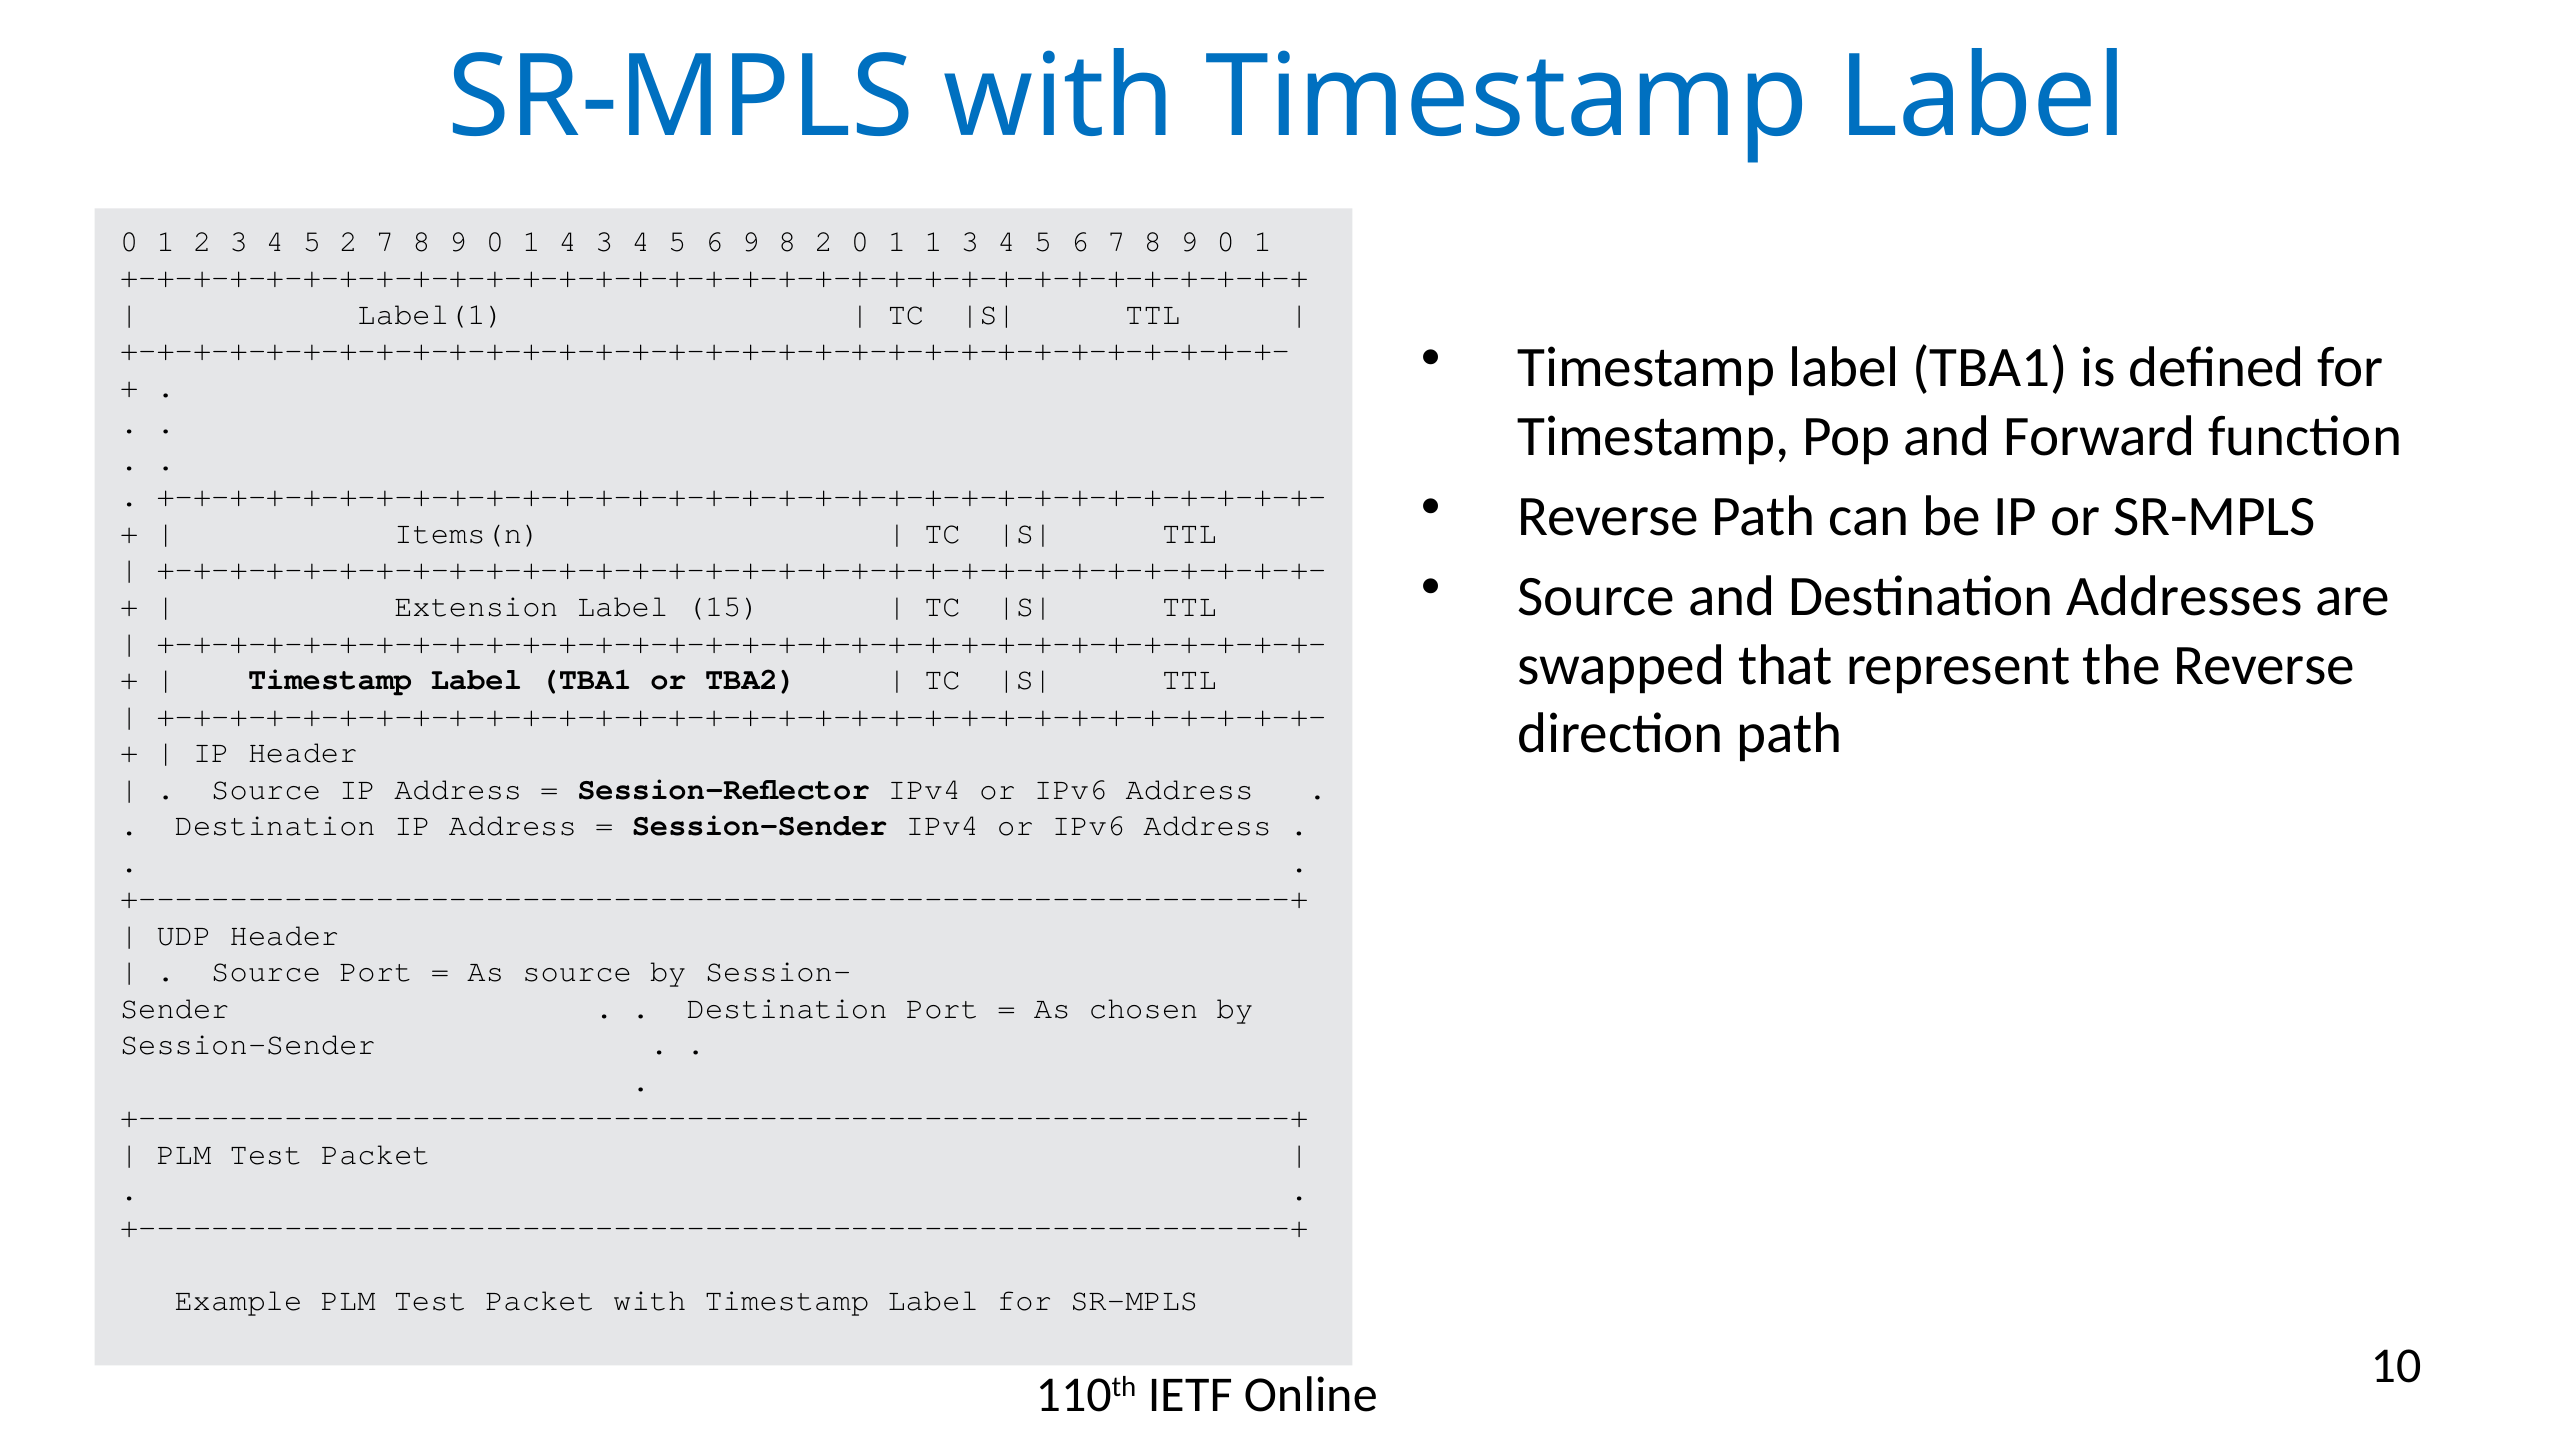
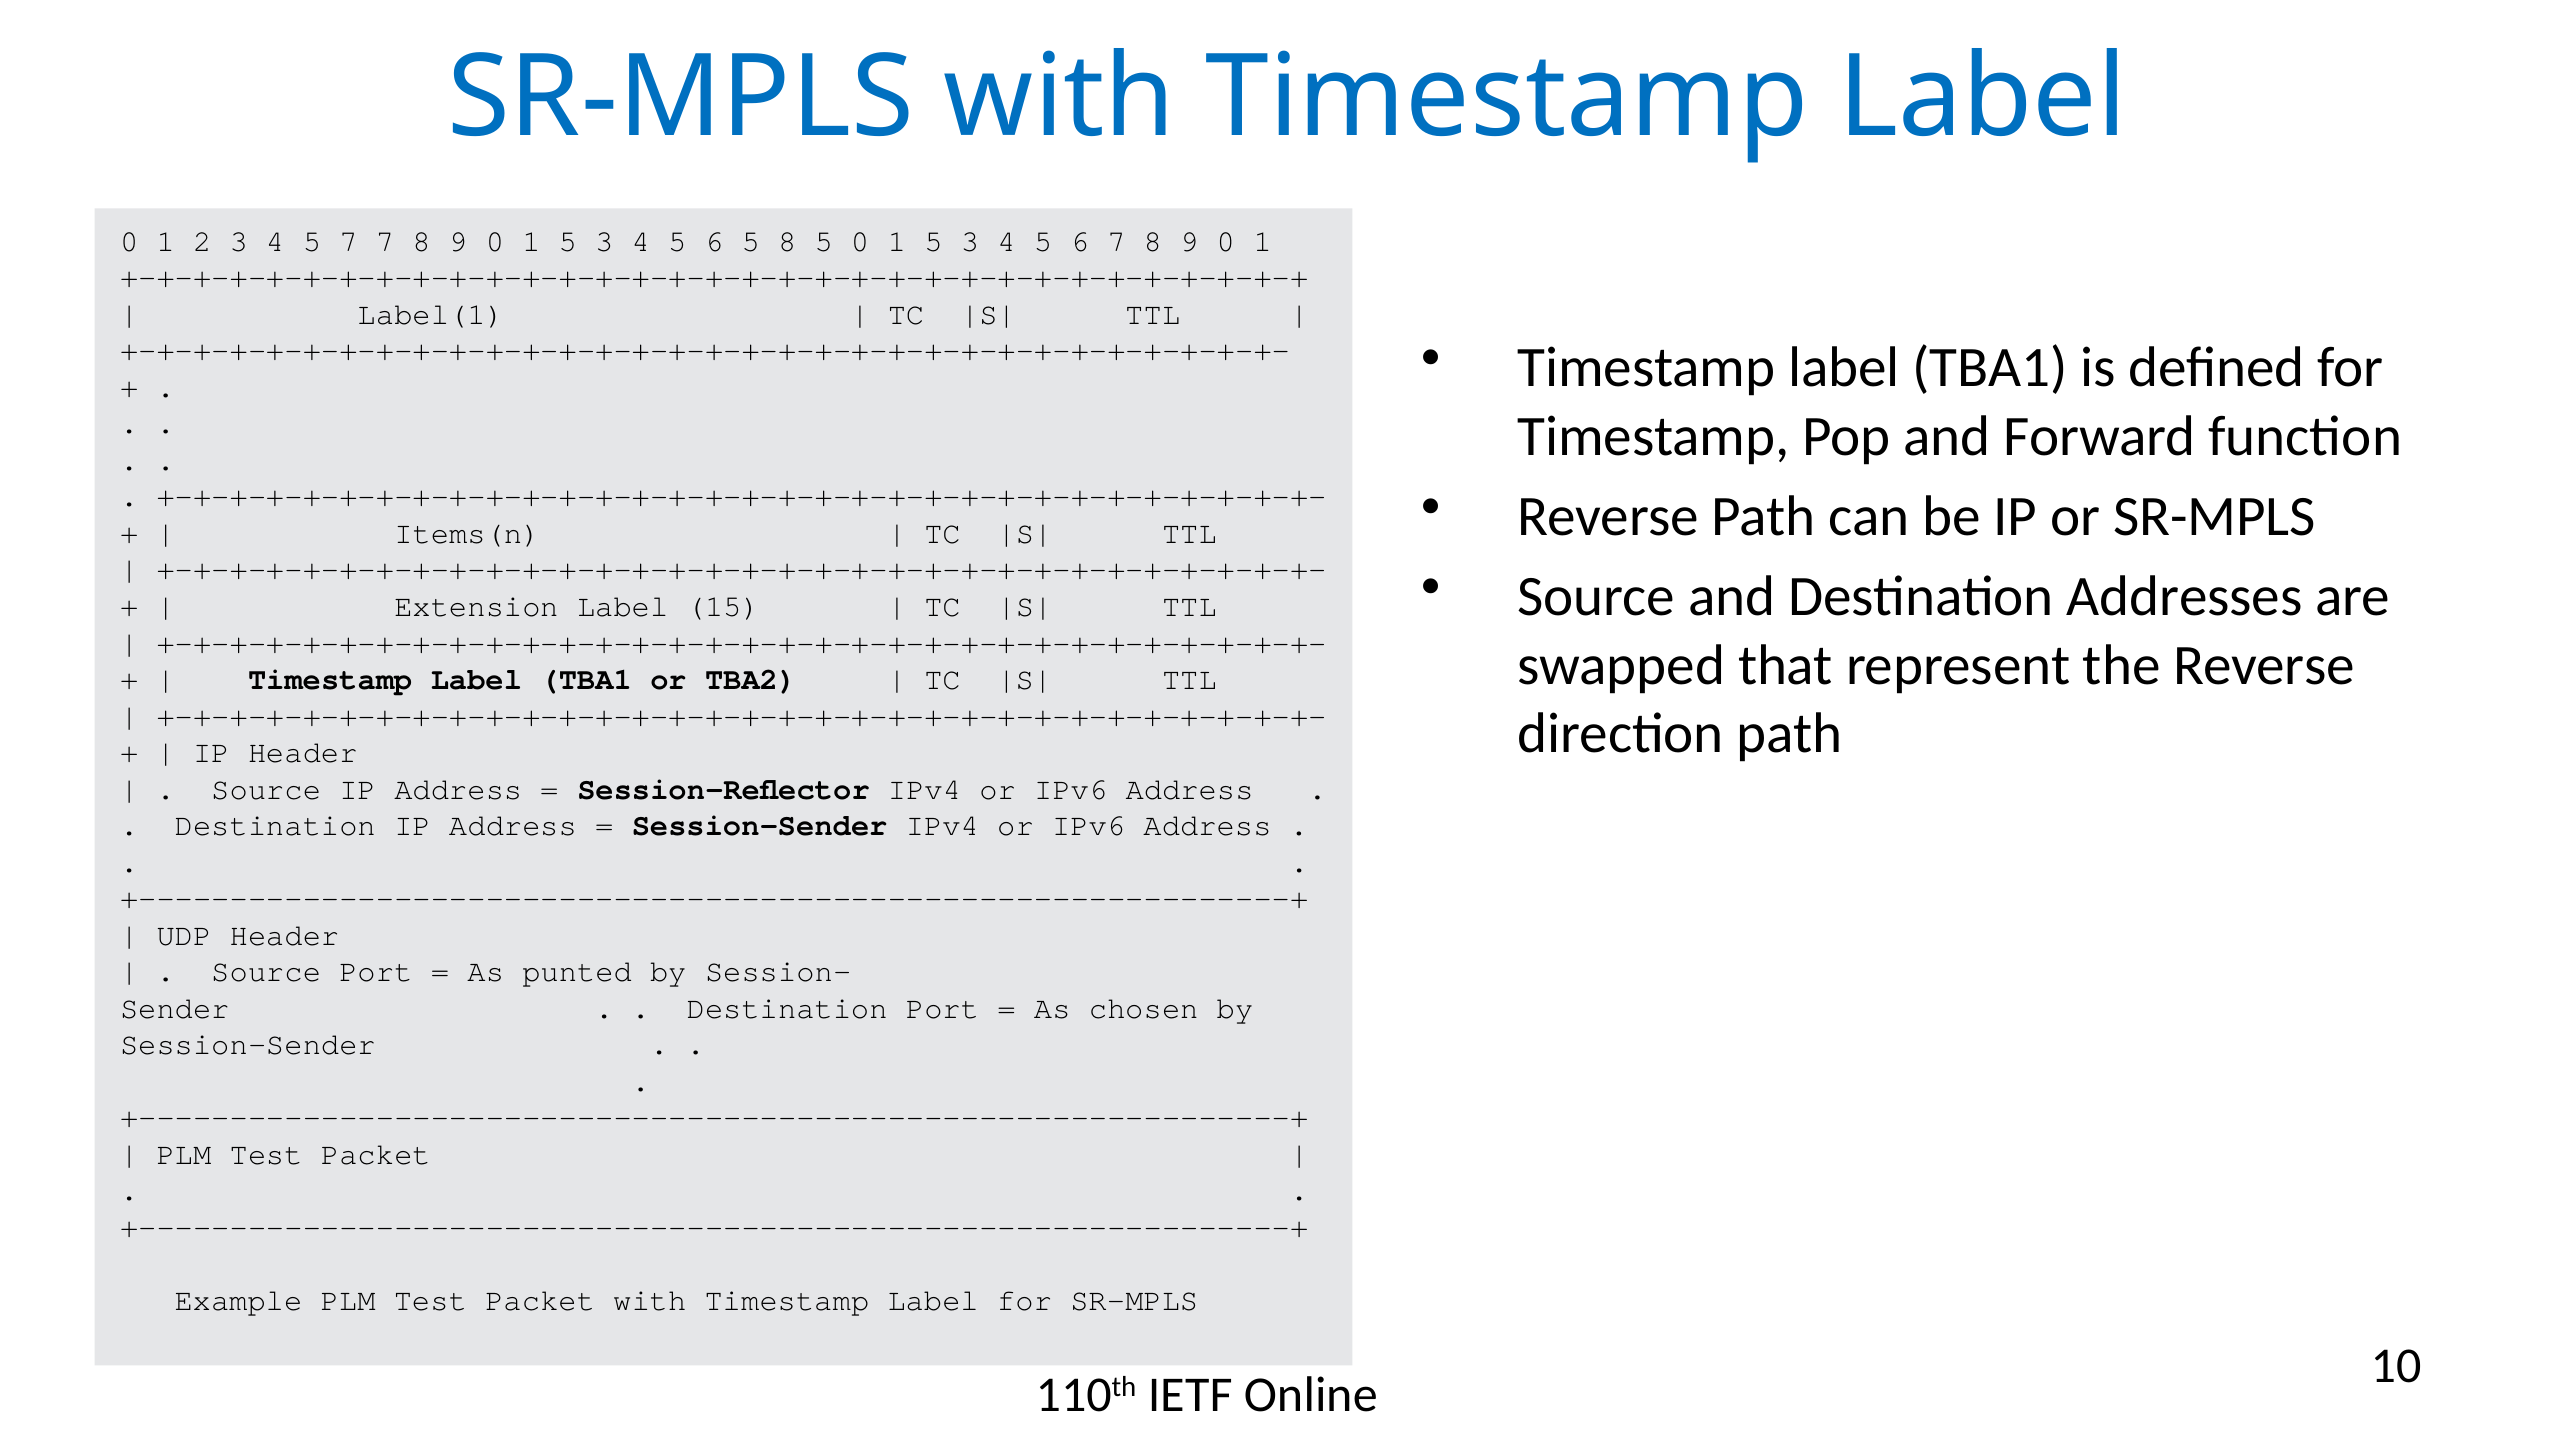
5 2: 2 -> 7 (348, 241)
9 0 1 4: 4 -> 5 (568, 241)
6 9: 9 -> 5 (751, 241)
8 2: 2 -> 5 (824, 241)
1: 1 -> 5 (933, 241)
As source: source -> punted (577, 972)
